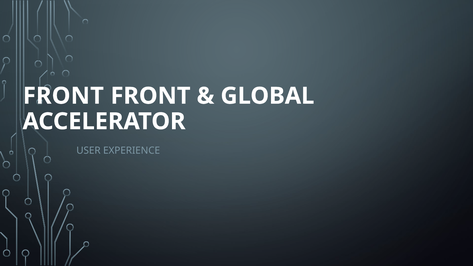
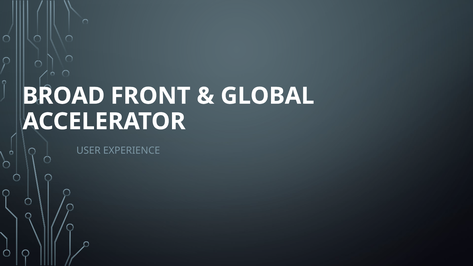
FRONT: FRONT -> BROAD (64, 96)
